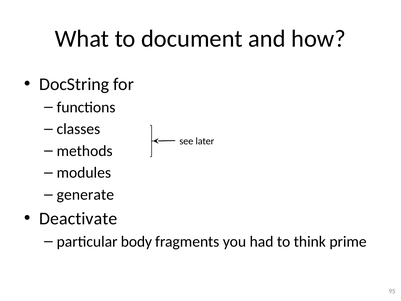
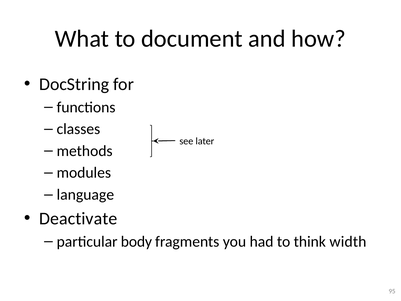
generate: generate -> language (85, 195)
prime: prime -> width (348, 241)
